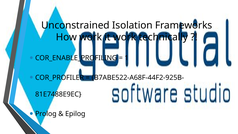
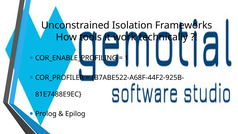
How work: work -> tools (91, 37)
